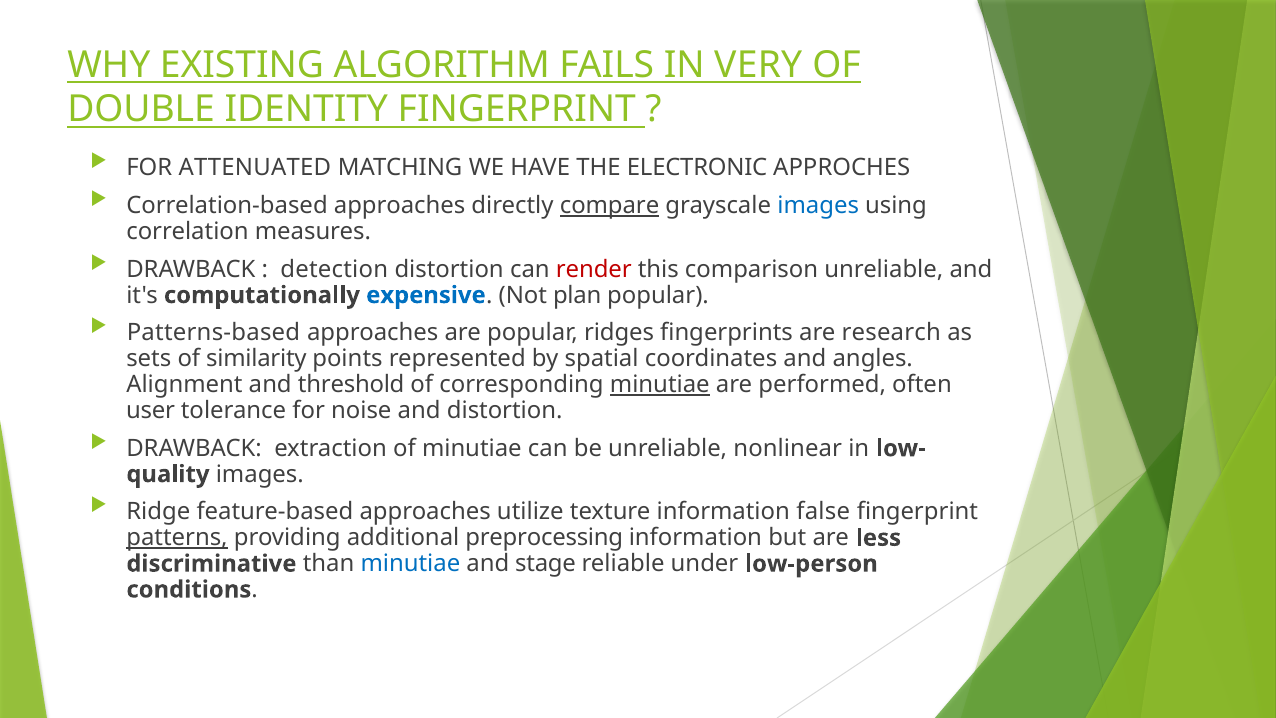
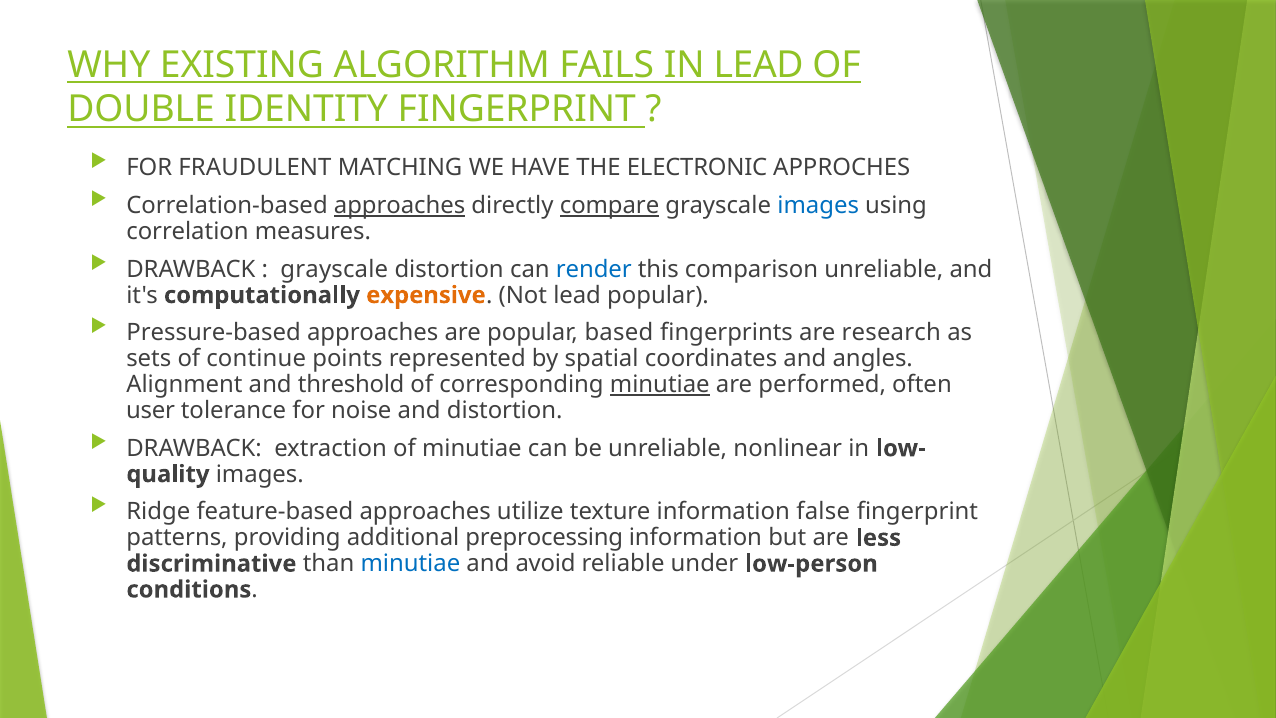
IN VERY: VERY -> LEAD (759, 65)
ATTENUATED: ATTENUATED -> FRAUDULENT (255, 168)
approaches underline: none -> present (400, 206)
detection: detection -> grayscale (334, 269)
render colour: red -> blue (594, 269)
expensive colour: blue -> orange (426, 295)
Not plan: plan -> lead (577, 295)
Patterns-based: Patterns-based -> Pressure-based (214, 333)
ridges: ridges -> based (619, 333)
similarity: similarity -> continue (256, 359)
patterns underline: present -> none (177, 538)
stage: stage -> avoid (546, 564)
